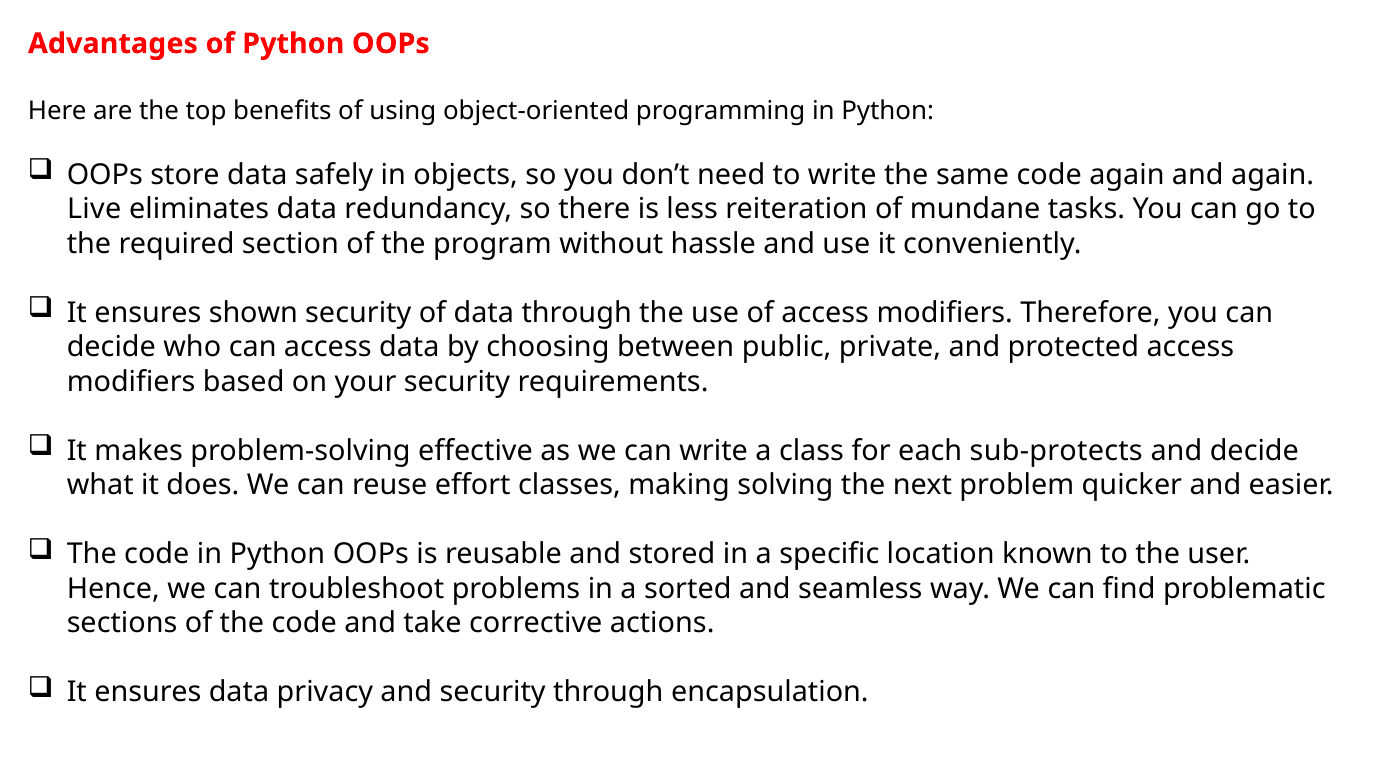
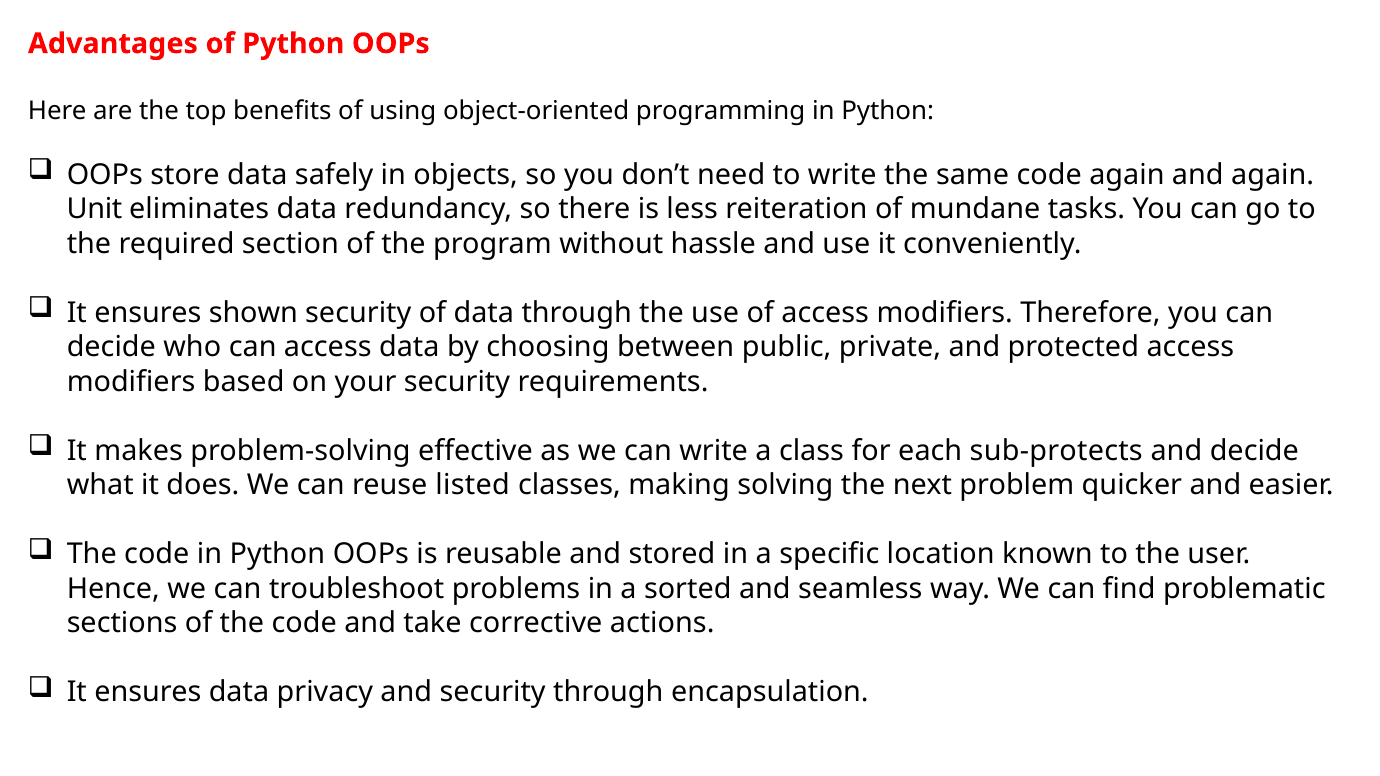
Live: Live -> Unit (94, 209)
effort: effort -> listed (473, 485)
